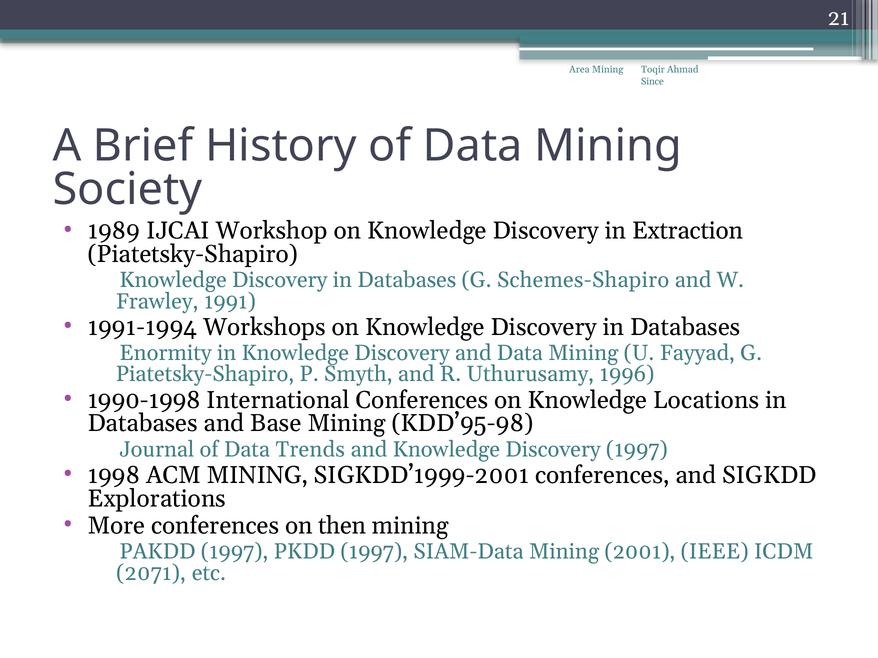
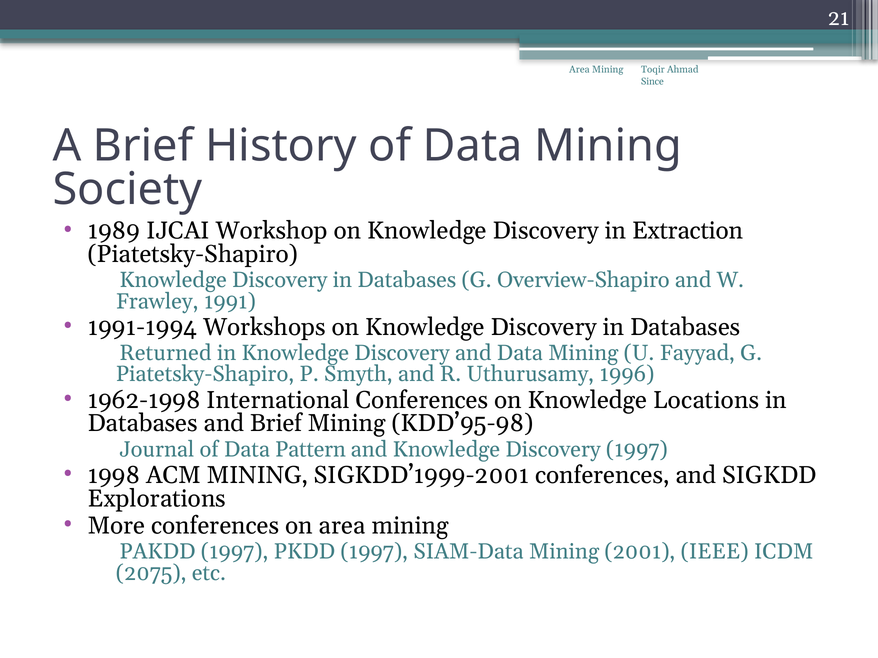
Schemes-Shapiro: Schemes-Shapiro -> Overview-Shapiro (583, 280)
Enormity: Enormity -> Returned (165, 353)
1990-1998: 1990-1998 -> 1962-1998 (144, 400)
and Base: Base -> Brief (276, 424)
Trends: Trends -> Pattern (310, 450)
on then: then -> area (342, 526)
2071: 2071 -> 2075 (151, 573)
